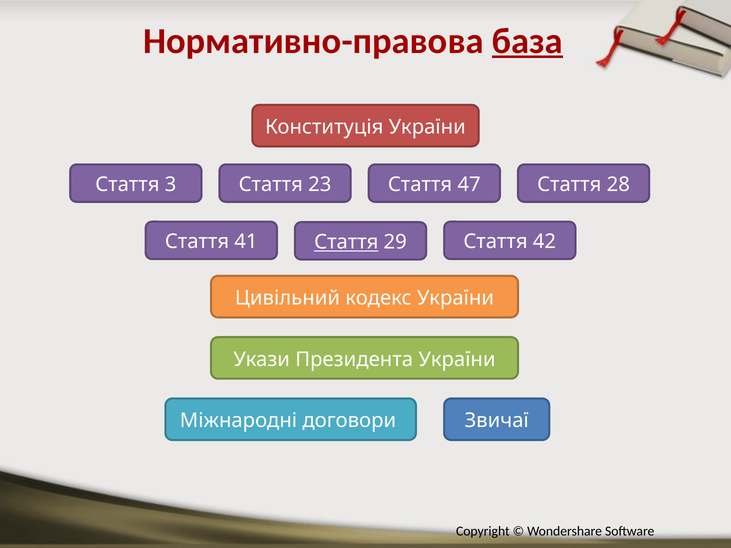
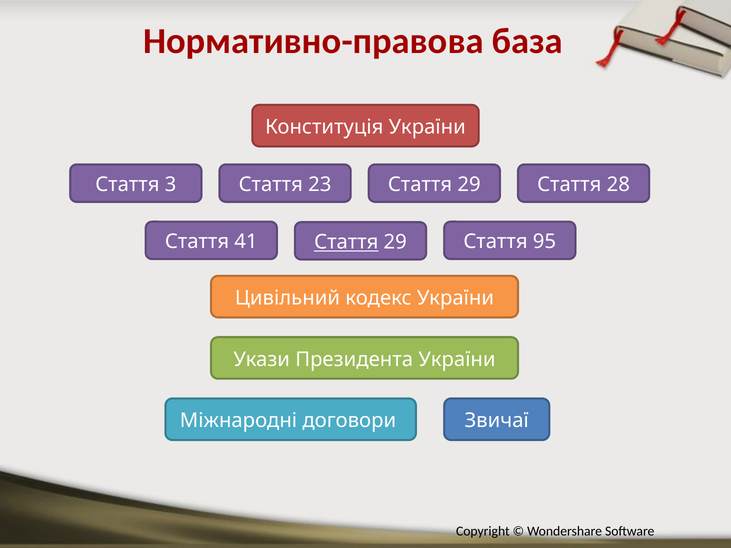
база underline: present -> none (527, 41)
23 Стаття 47: 47 -> 29 (469, 185)
42: 42 -> 95 (544, 242)
